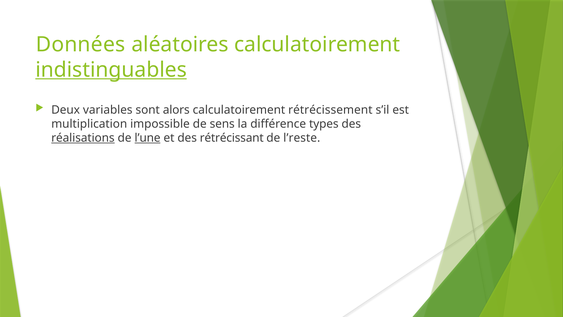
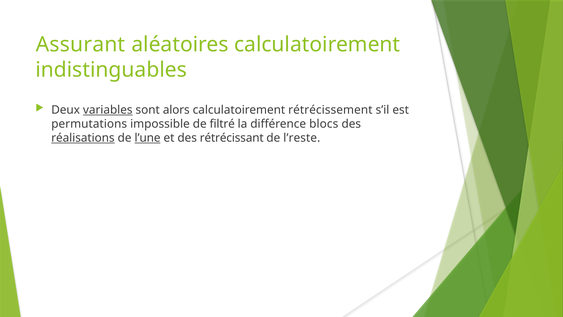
Données: Données -> Assurant (81, 44)
indistinguables underline: present -> none (111, 70)
variables underline: none -> present (108, 110)
multiplication: multiplication -> permutations (89, 124)
sens: sens -> filtré (222, 124)
types: types -> blocs (324, 124)
